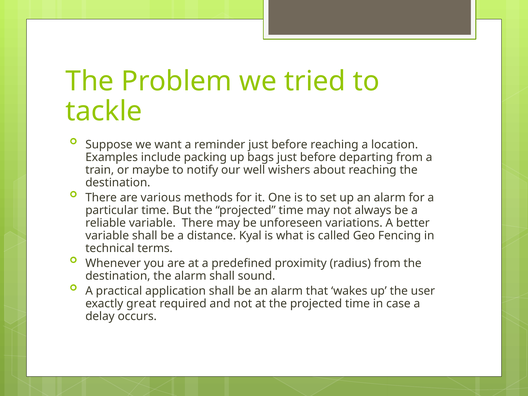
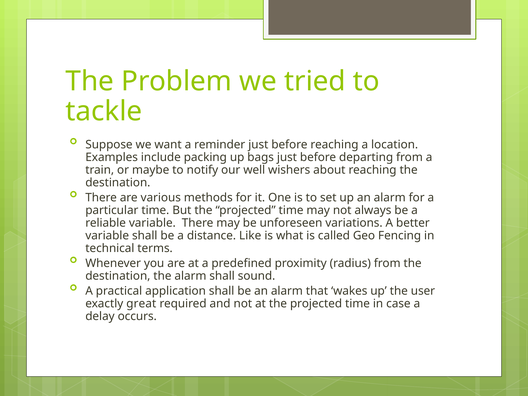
Kyal: Kyal -> Like (250, 236)
